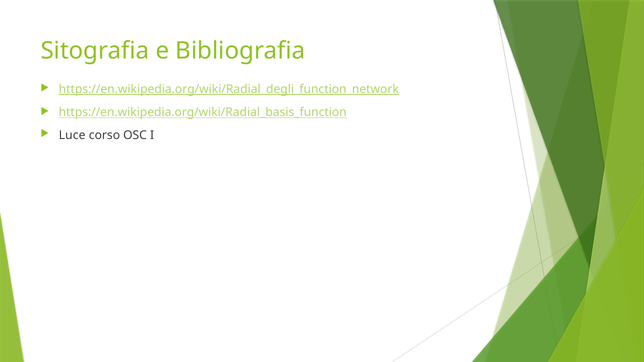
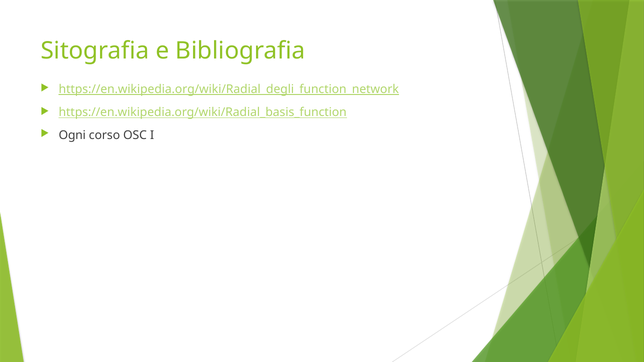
Luce: Luce -> Ogni (72, 135)
